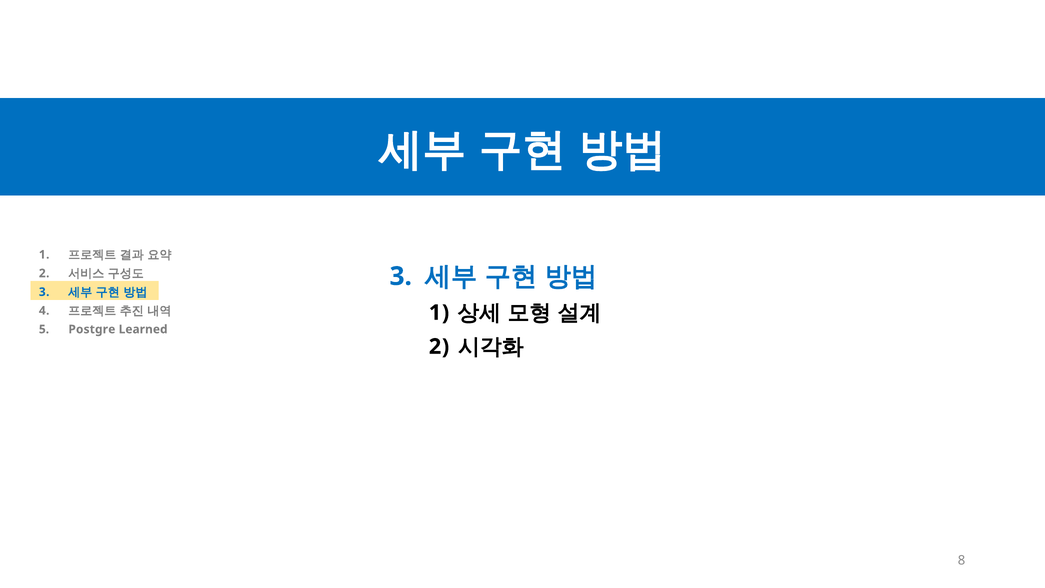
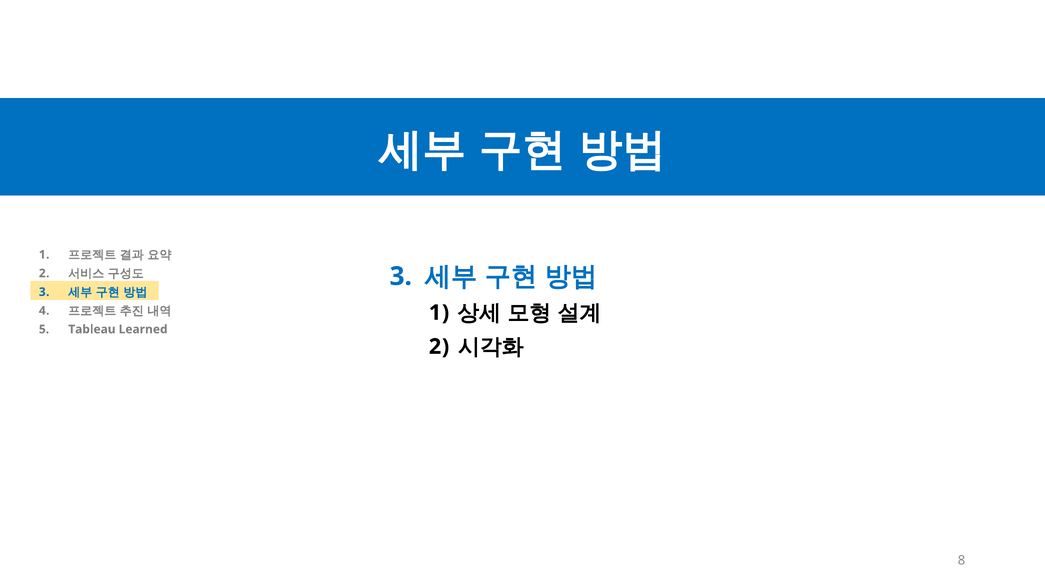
Postgre: Postgre -> Tableau (92, 329)
